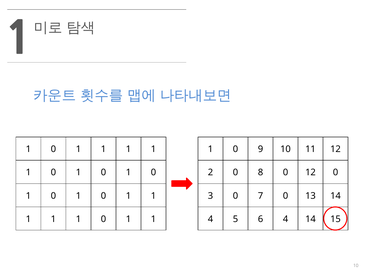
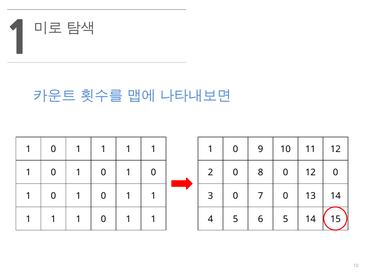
6 4: 4 -> 5 (286, 219)
